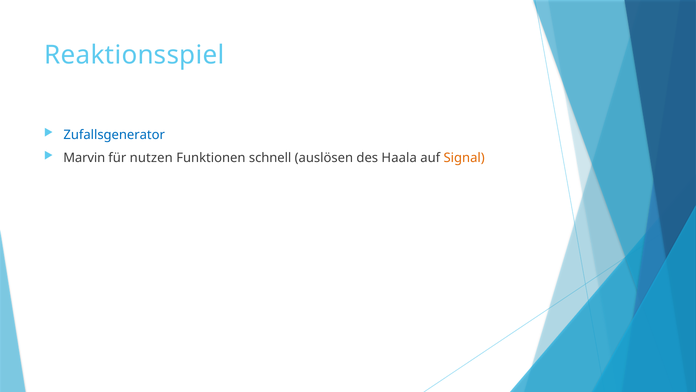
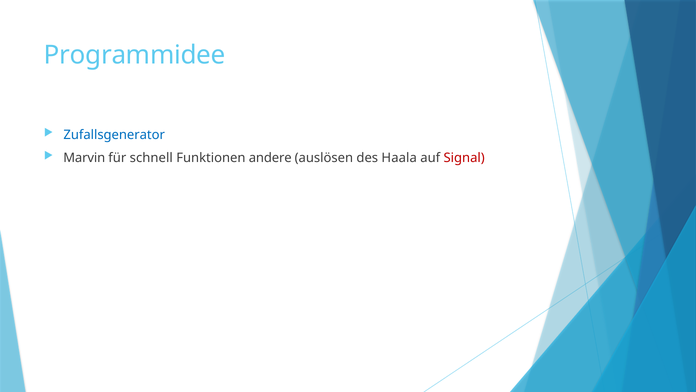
Reaktionsspiel: Reaktionsspiel -> Programmidee (135, 55)
nutzen: nutzen -> schnell (151, 158)
schnell: schnell -> andere (270, 158)
Signal colour: orange -> red (464, 158)
